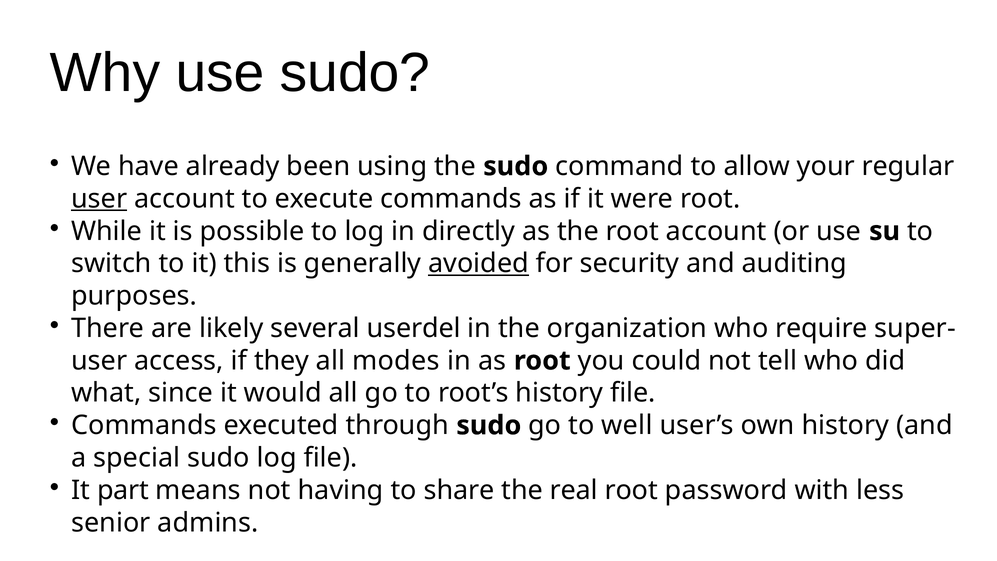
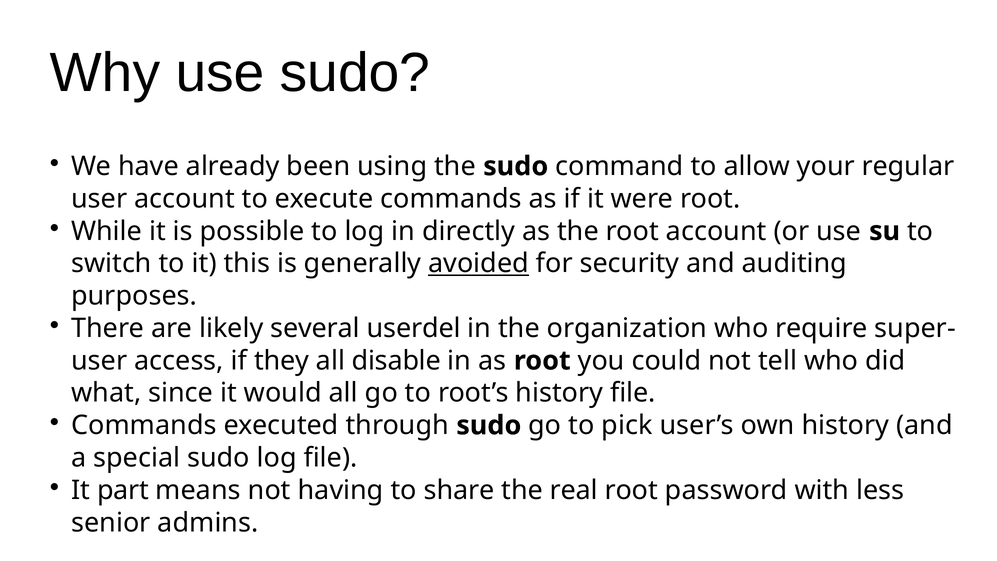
user underline: present -> none (99, 199)
modes: modes -> disable (396, 361)
well: well -> pick (627, 425)
